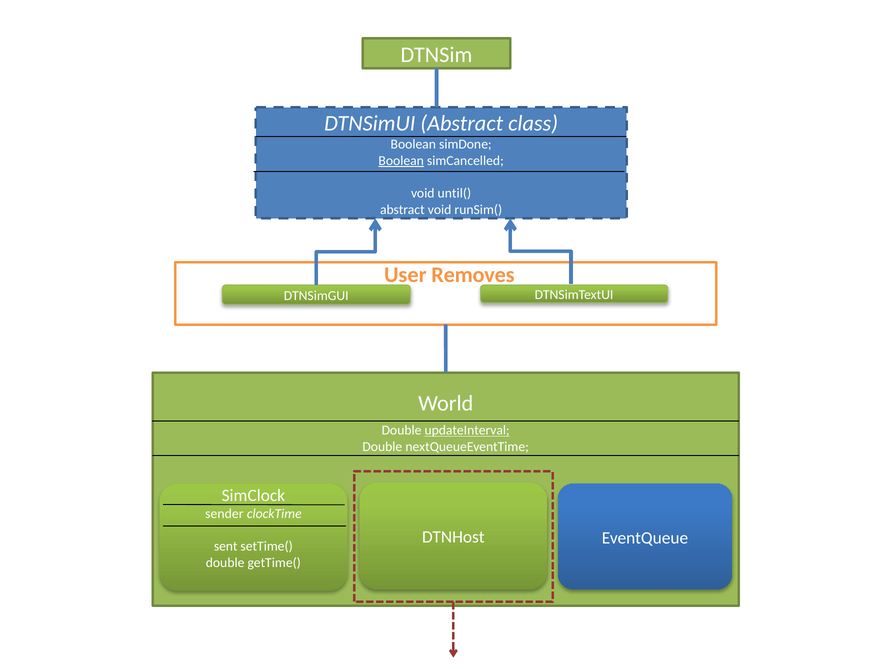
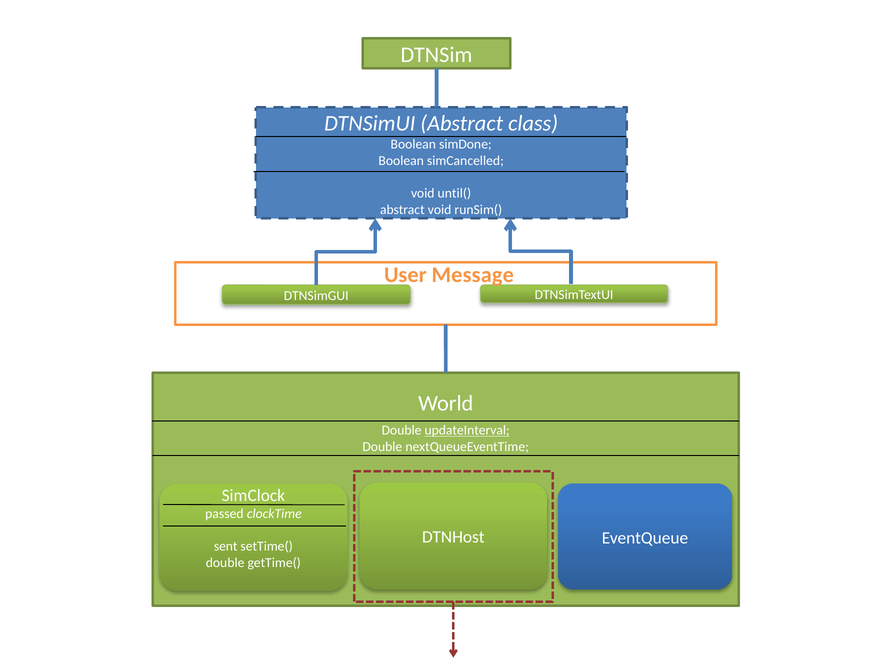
Boolean underline: present -> none (401, 161)
Removes: Removes -> Message (473, 275)
sender: sender -> passed (224, 514)
